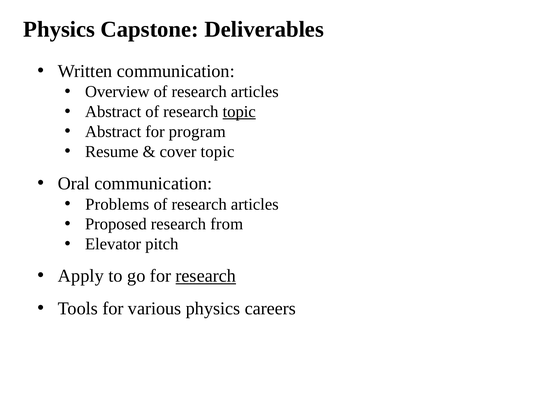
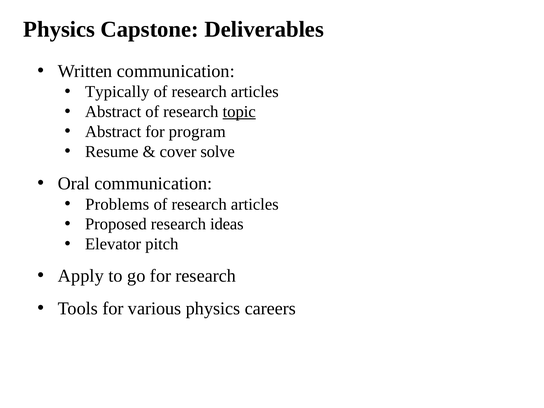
Overview: Overview -> Typically (117, 92)
cover topic: topic -> solve (218, 152)
from: from -> ideas (227, 224)
research underline: present -> none (206, 276)
